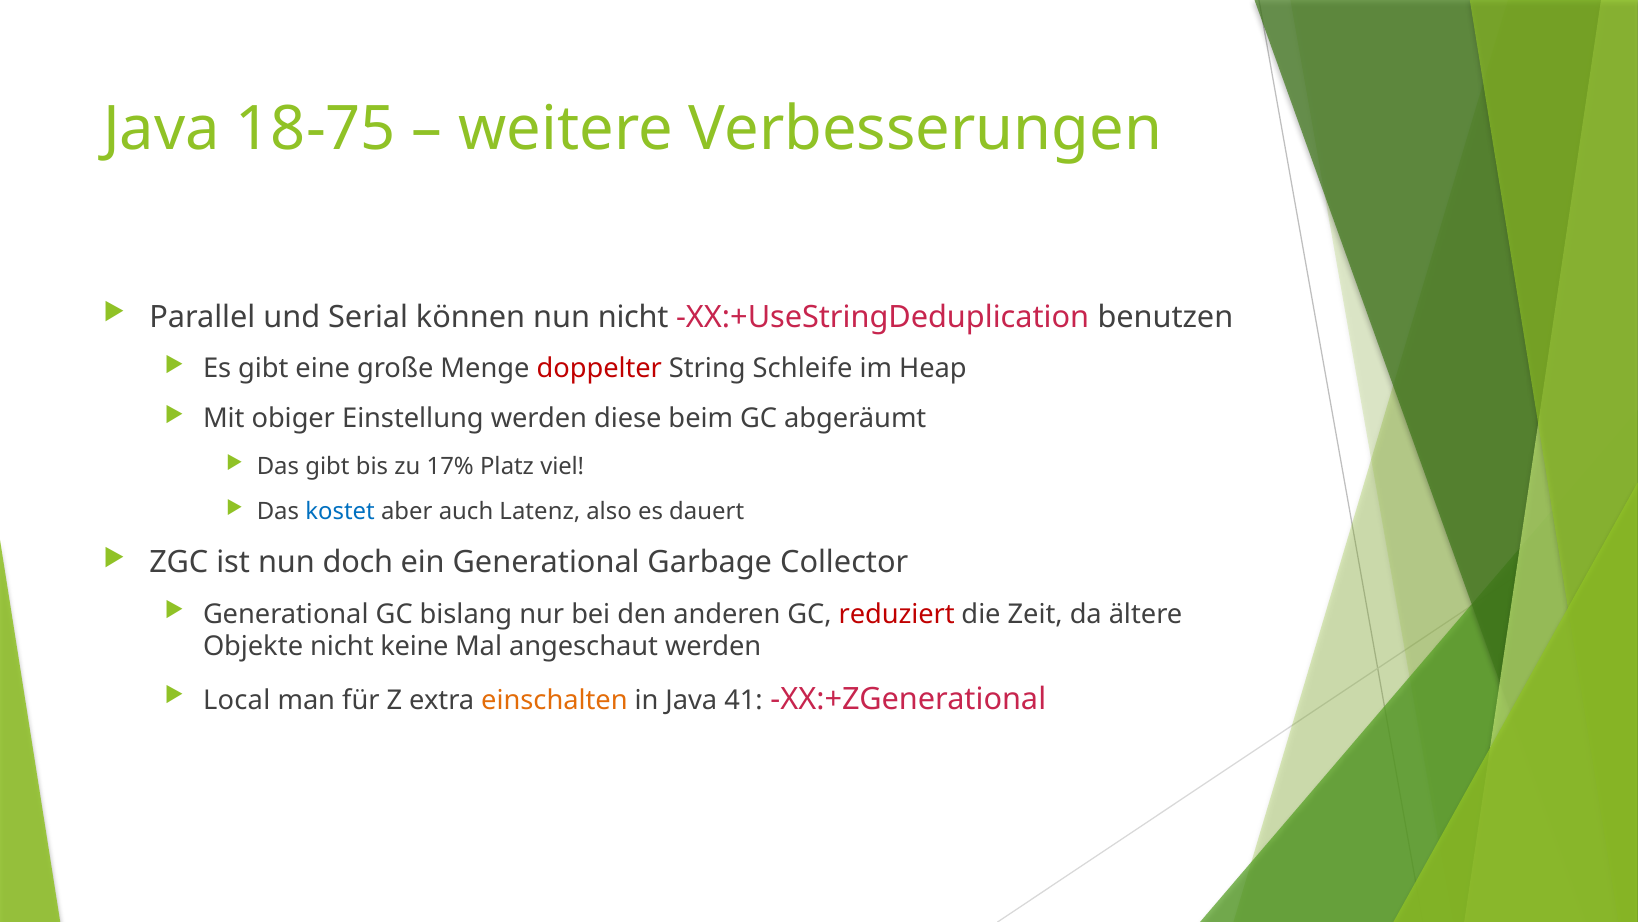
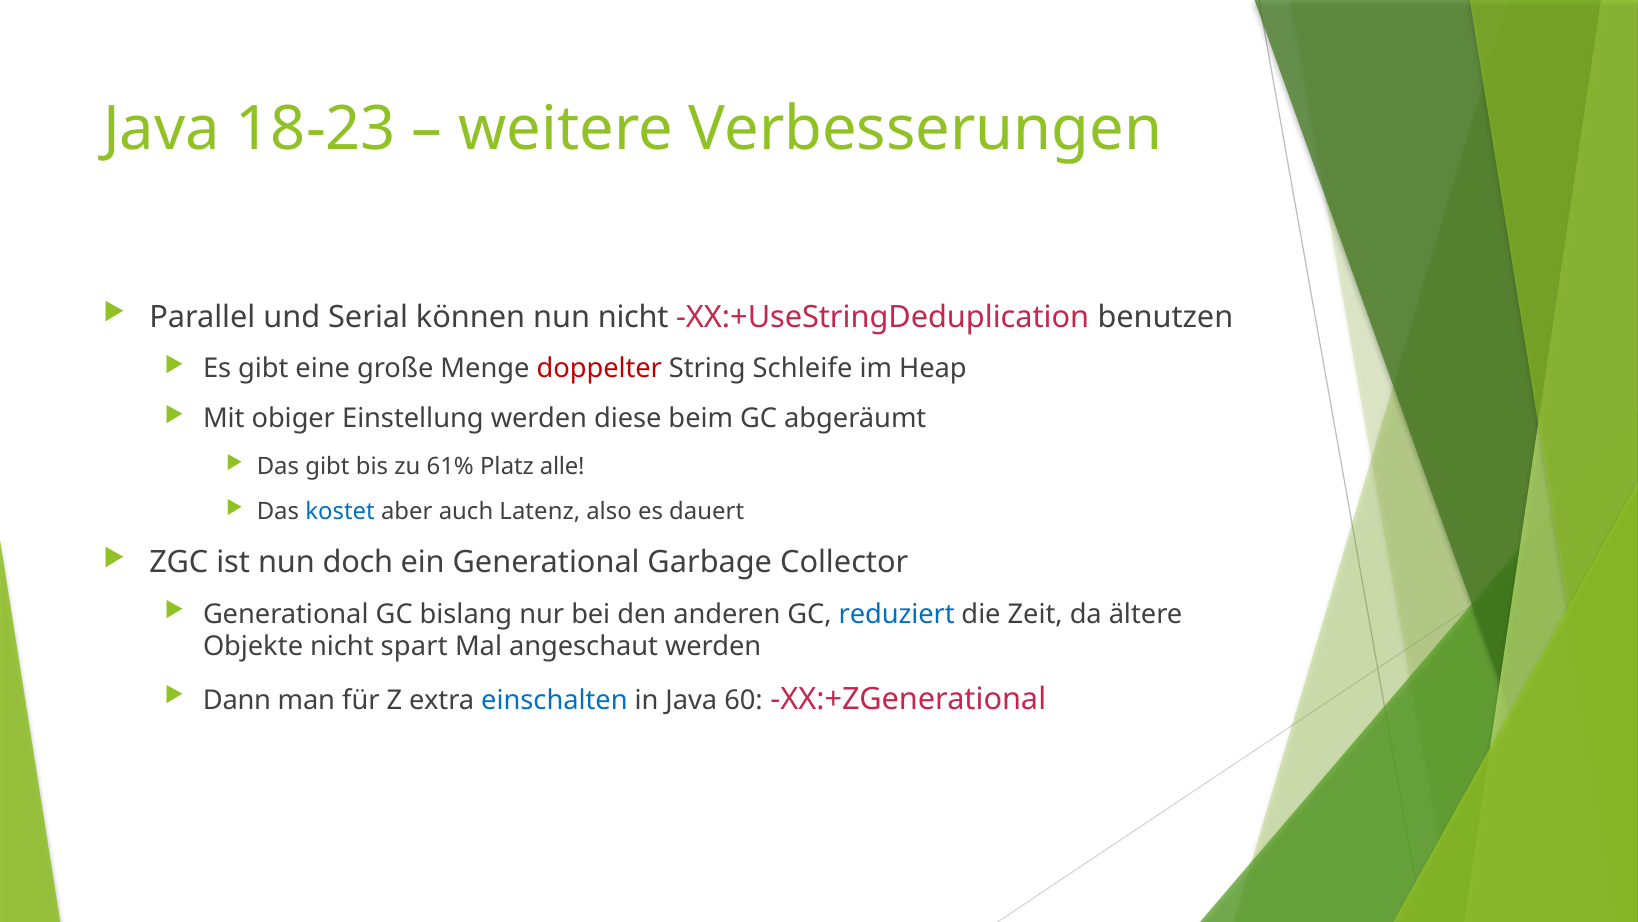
18-75: 18-75 -> 18-23 (316, 129)
17%: 17% -> 61% (450, 466)
viel: viel -> alle (562, 466)
reduziert colour: red -> blue (897, 614)
keine: keine -> spart (414, 646)
Local: Local -> Dann (237, 700)
einschalten colour: orange -> blue (554, 700)
41: 41 -> 60 (743, 700)
